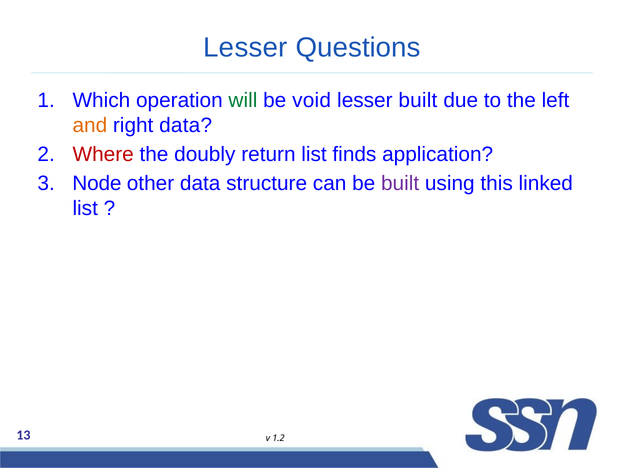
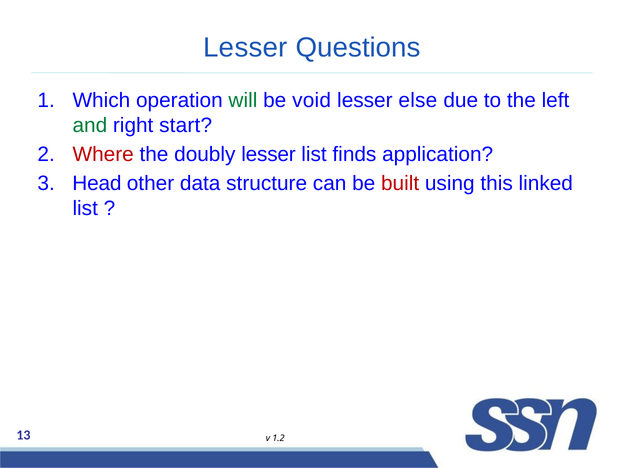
lesser built: built -> else (418, 100)
and colour: orange -> green (90, 125)
right data: data -> start (186, 125)
doubly return: return -> lesser (269, 154)
Node: Node -> Head (97, 183)
built colour: purple -> red (400, 183)
